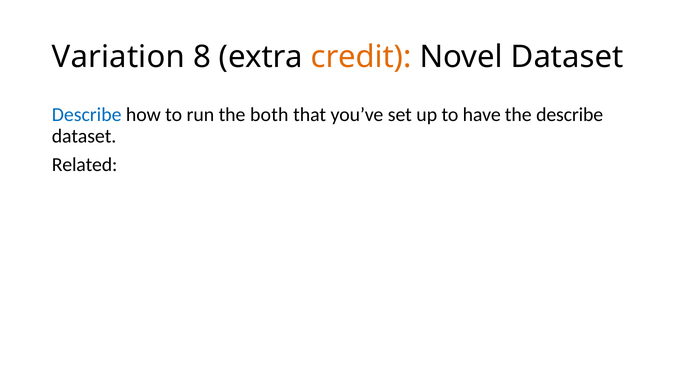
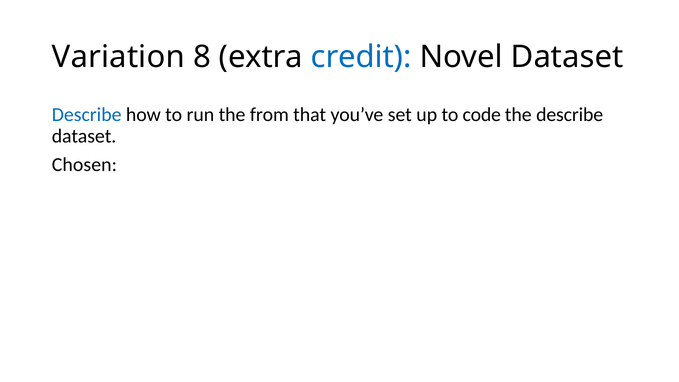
credit colour: orange -> blue (361, 57)
both: both -> from (269, 115)
have: have -> code (482, 115)
Related: Related -> Chosen (84, 165)
